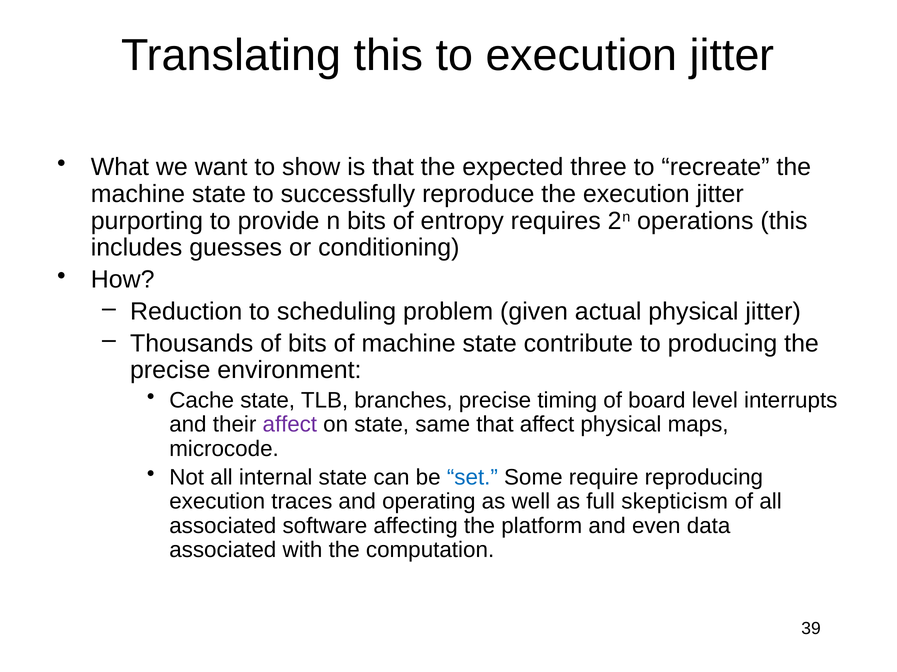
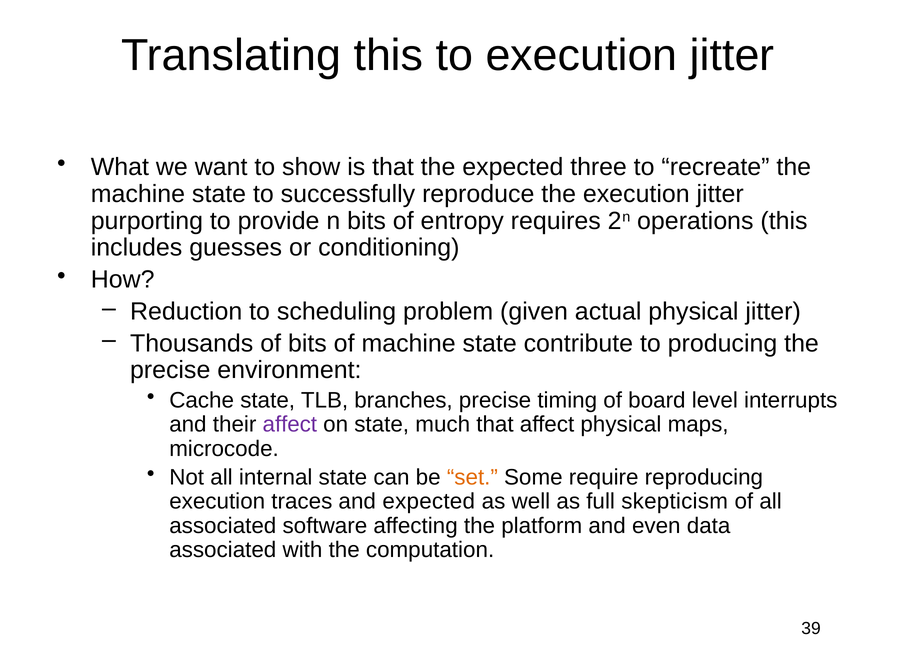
same: same -> much (443, 425)
set colour: blue -> orange (472, 478)
and operating: operating -> expected (429, 502)
